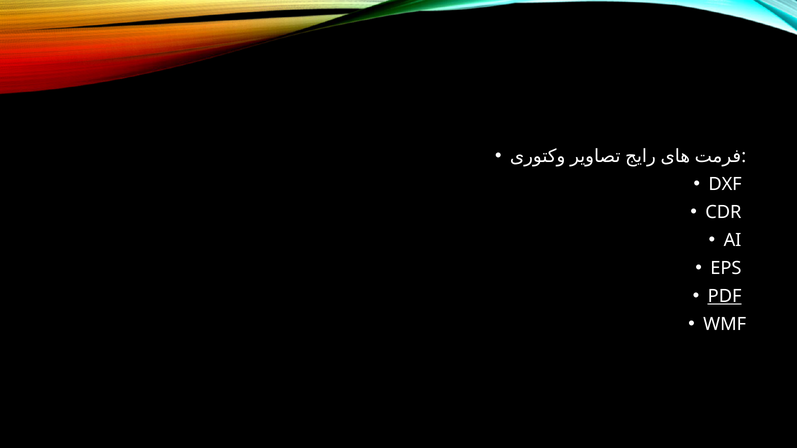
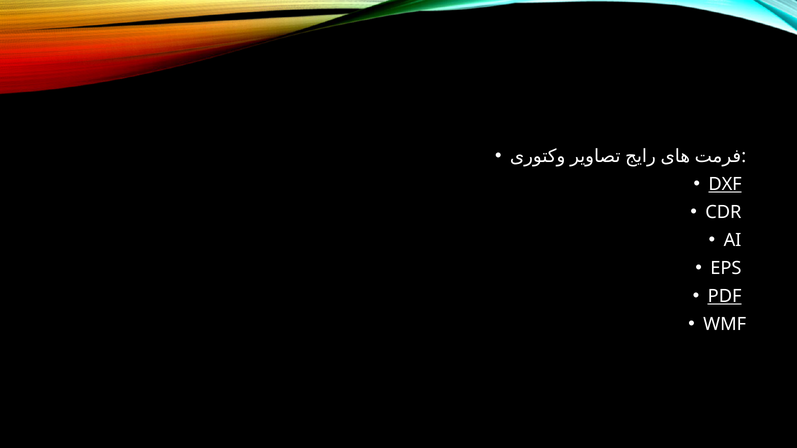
DXF underline: none -> present (725, 184)
